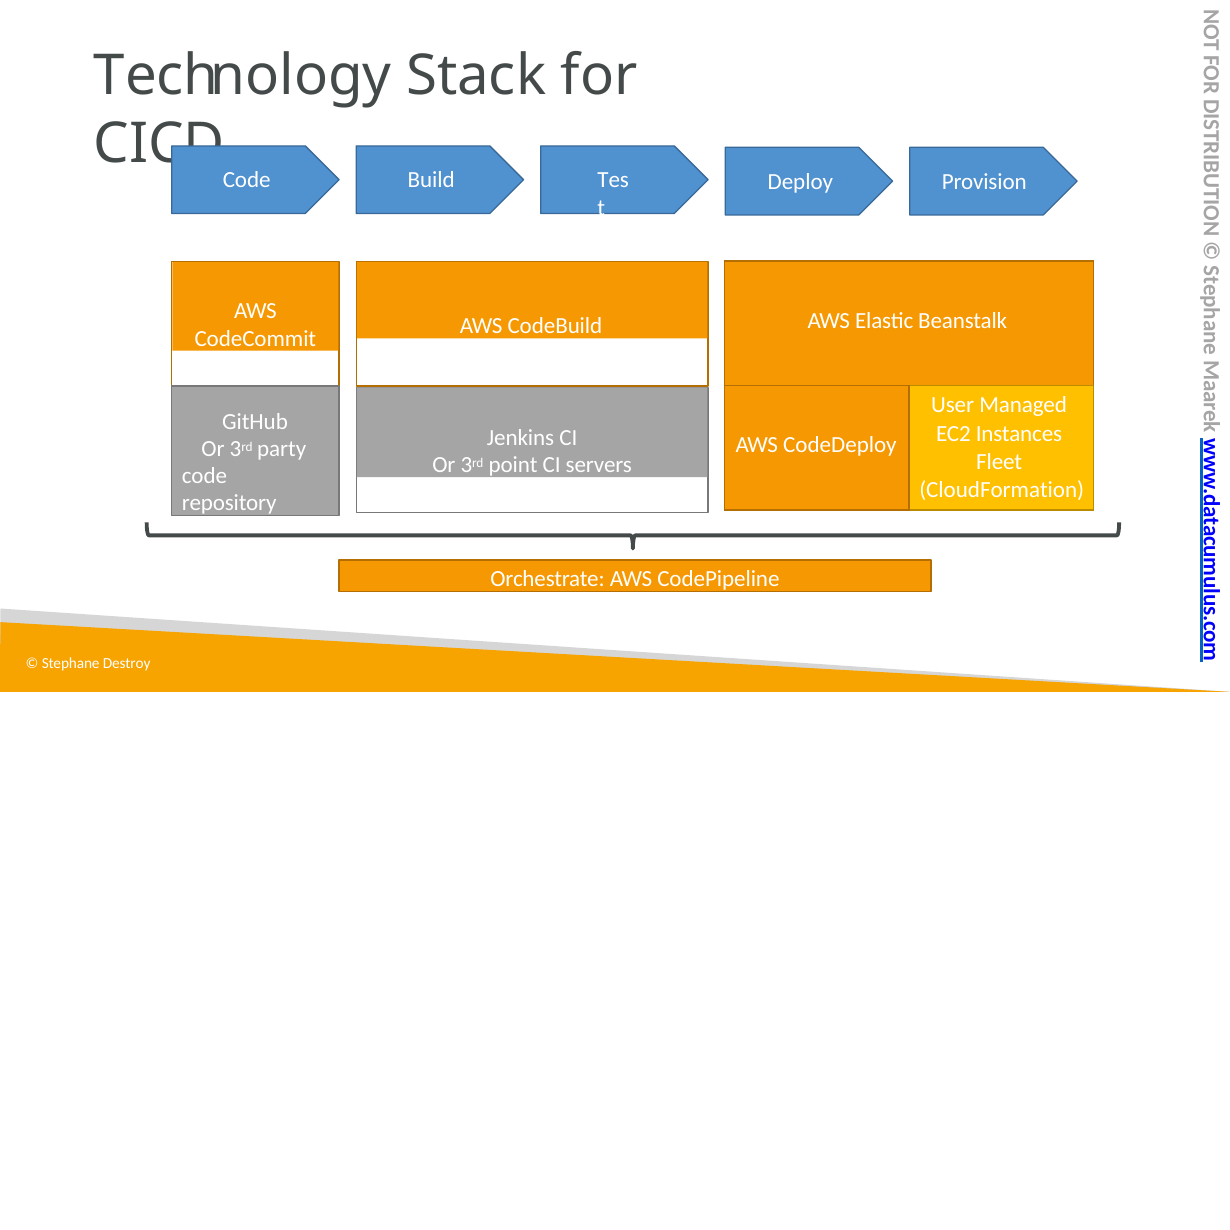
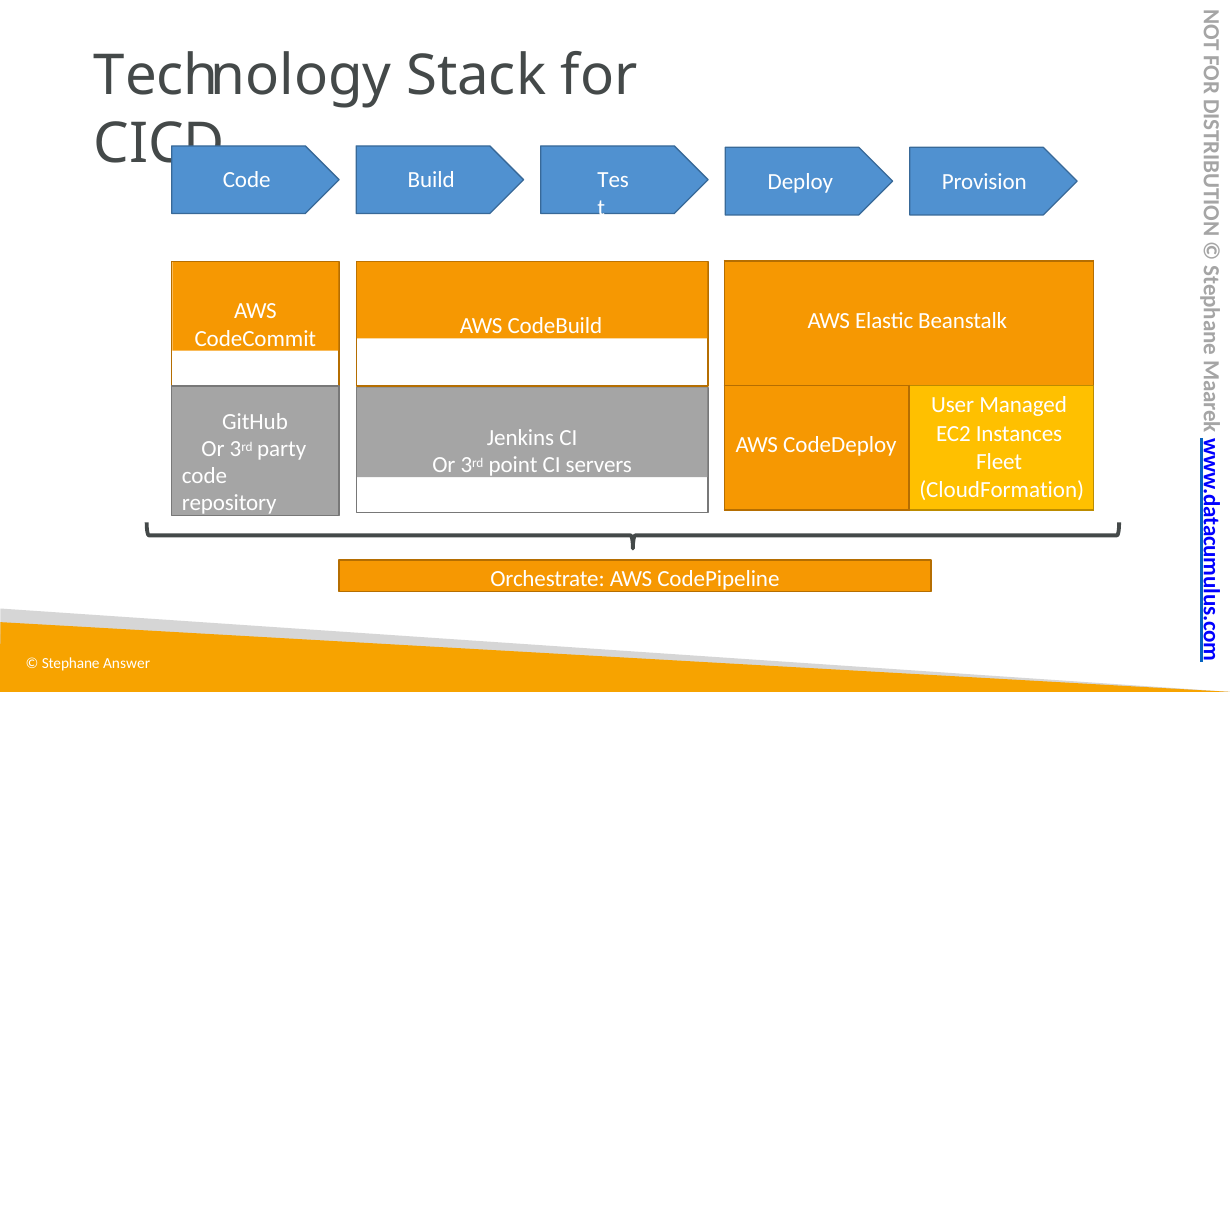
Destroy: Destroy -> Answer (127, 663)
